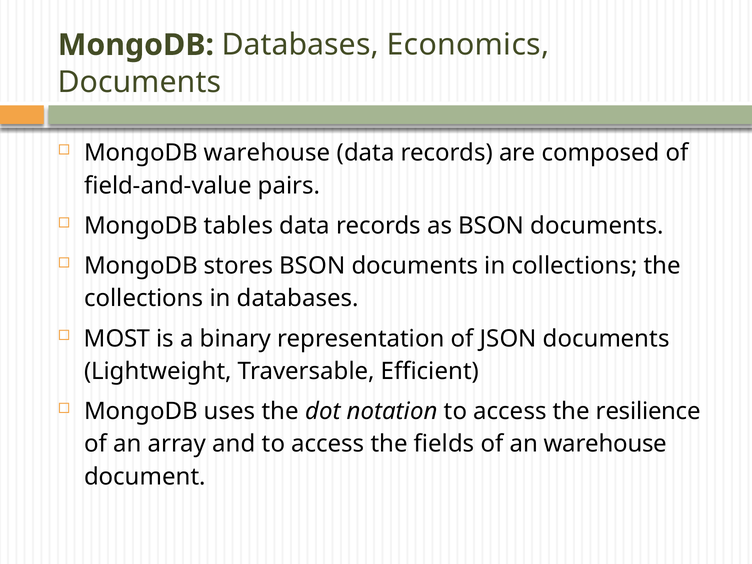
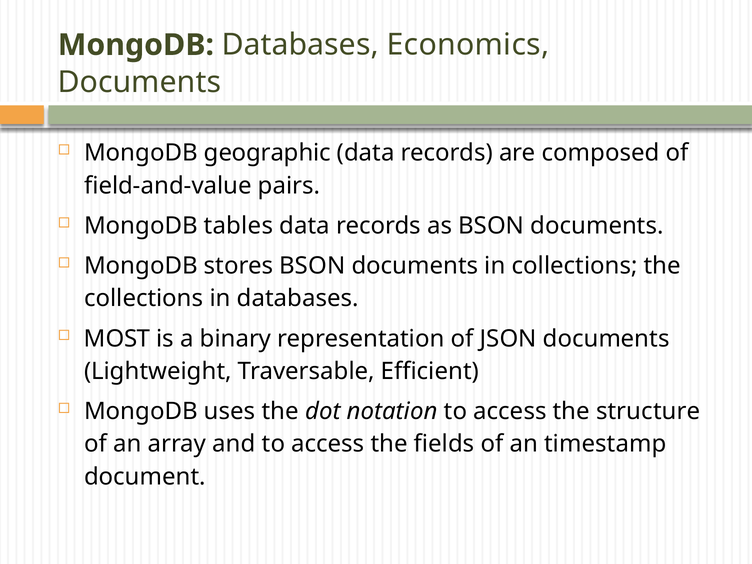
MongoDB warehouse: warehouse -> geographic (267, 153)
resilience: resilience -> structure (648, 411)
an warehouse: warehouse -> timestamp (605, 444)
